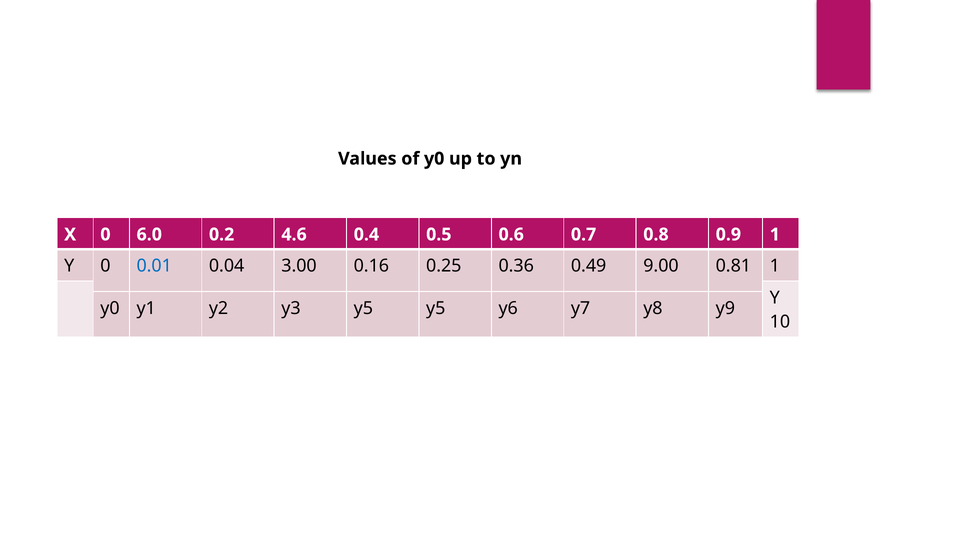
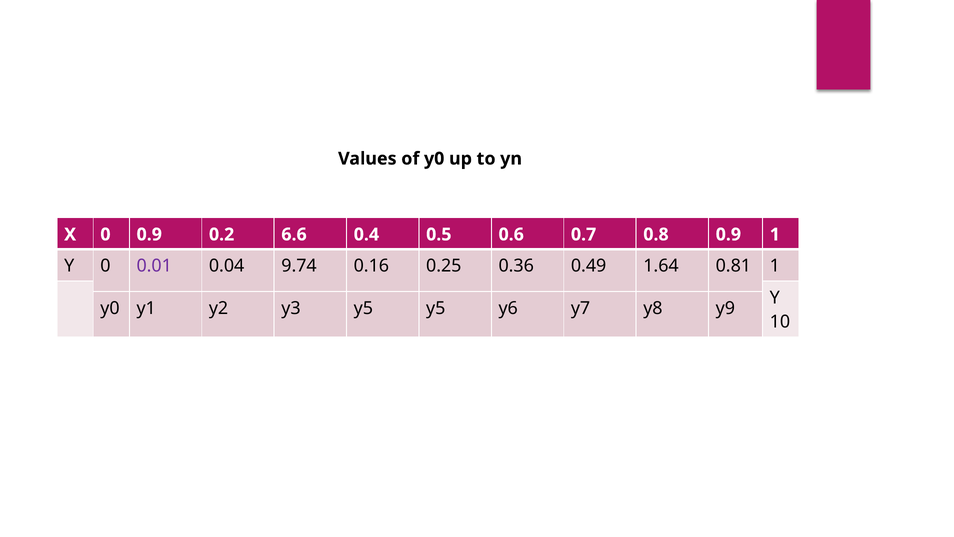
0 6.0: 6.0 -> 0.9 (149, 234)
4.6: 4.6 -> 6.6 (294, 234)
0.01 colour: blue -> purple (154, 266)
3.00: 3.00 -> 9.74 (299, 266)
9.00: 9.00 -> 1.64 (661, 266)
